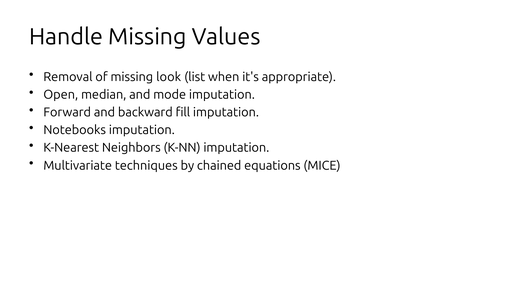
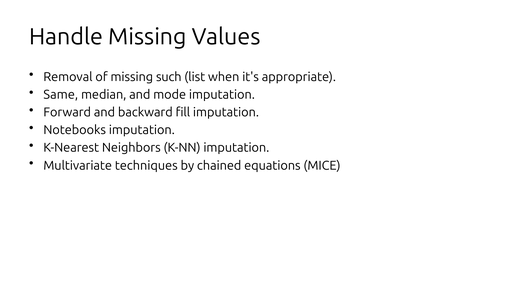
look: look -> such (169, 77)
Open: Open -> Same (61, 95)
